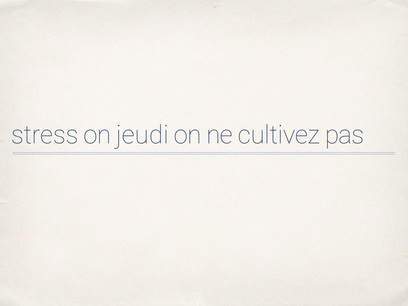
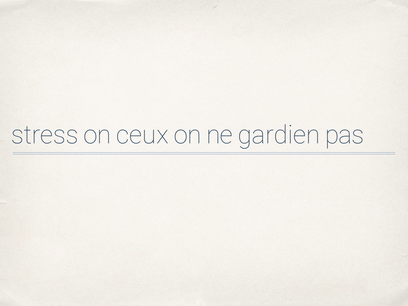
jeudi: jeudi -> ceux (142, 135)
cultivez: cultivez -> gardien (279, 135)
